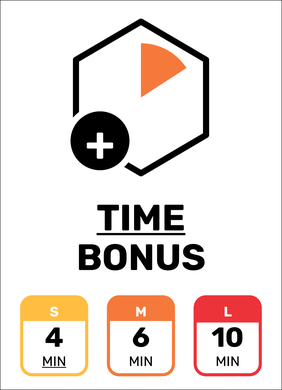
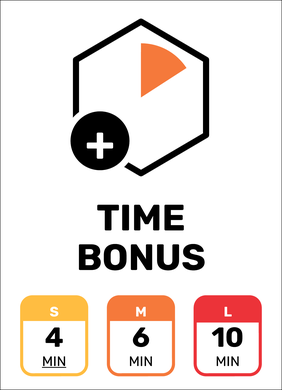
TIME underline: present -> none (141, 219)
